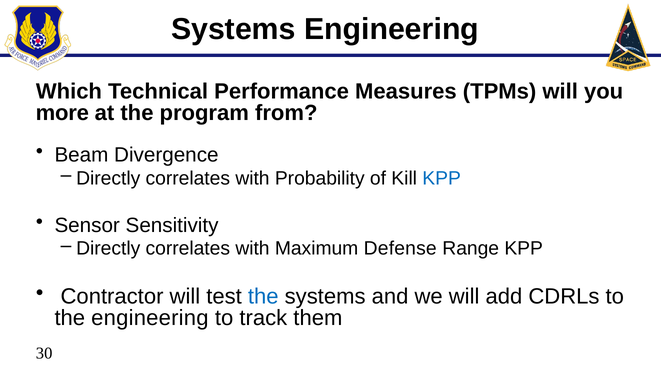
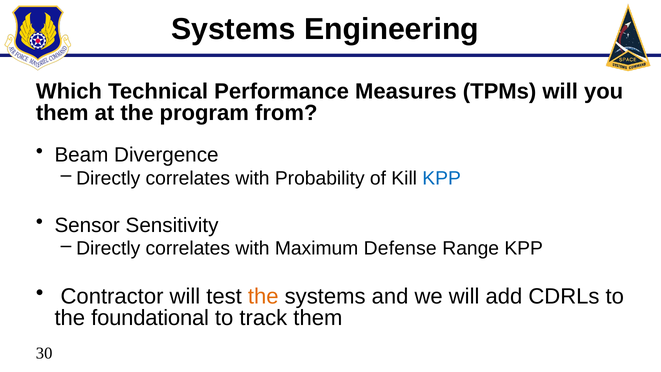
more: more -> them (62, 113)
the colour: blue -> orange (263, 297)
the engineering: engineering -> foundational (150, 318)
